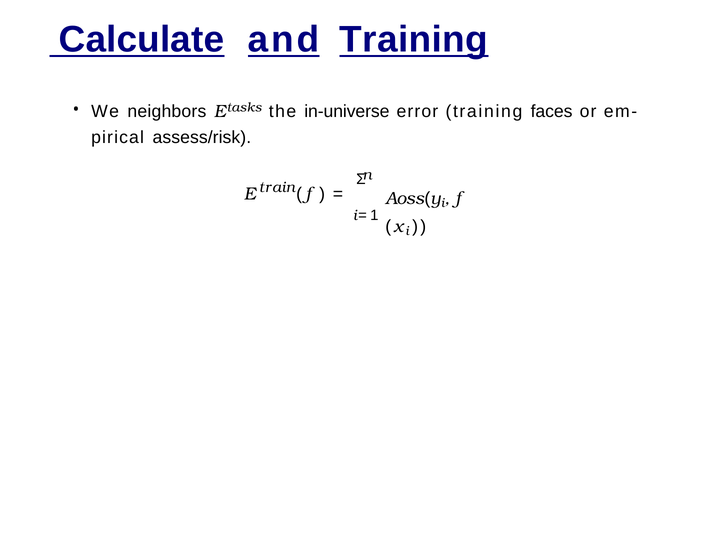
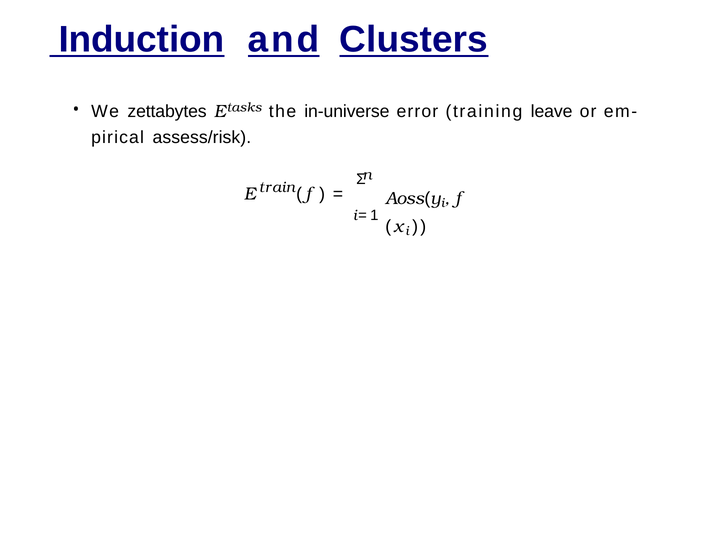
Calculate: Calculate -> Induction (142, 40)
and Training: Training -> Clusters (414, 40)
neighbors: neighbors -> zettabytes (167, 111)
faces: faces -> leave (552, 111)
